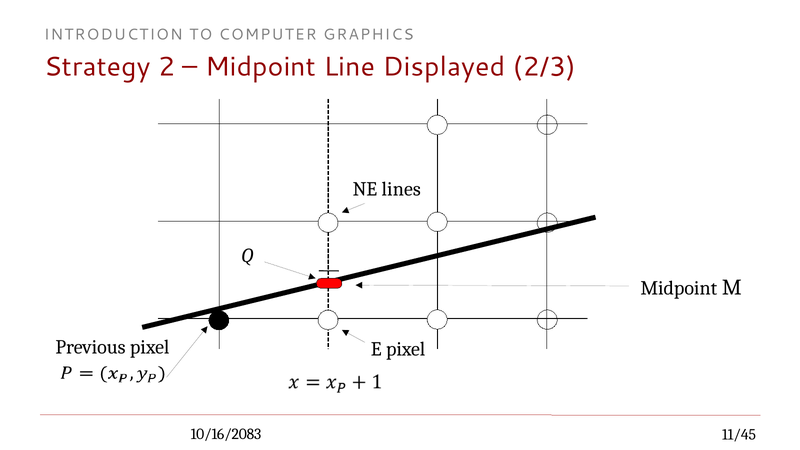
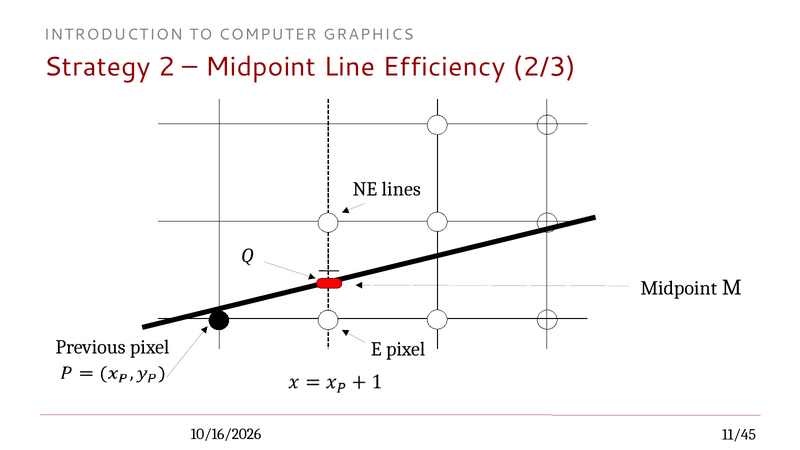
Displayed: Displayed -> Efficiency (444, 67)
10/16/2083: 10/16/2083 -> 10/16/2026 (226, 434)
